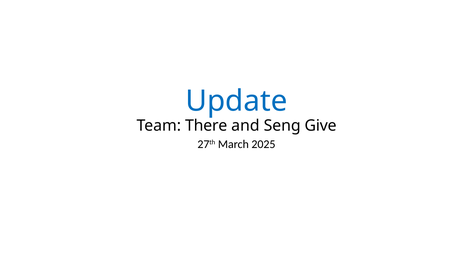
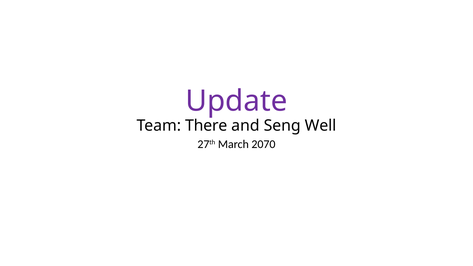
Update colour: blue -> purple (236, 101)
Give: Give -> Well (320, 126)
2025: 2025 -> 2070 (263, 144)
